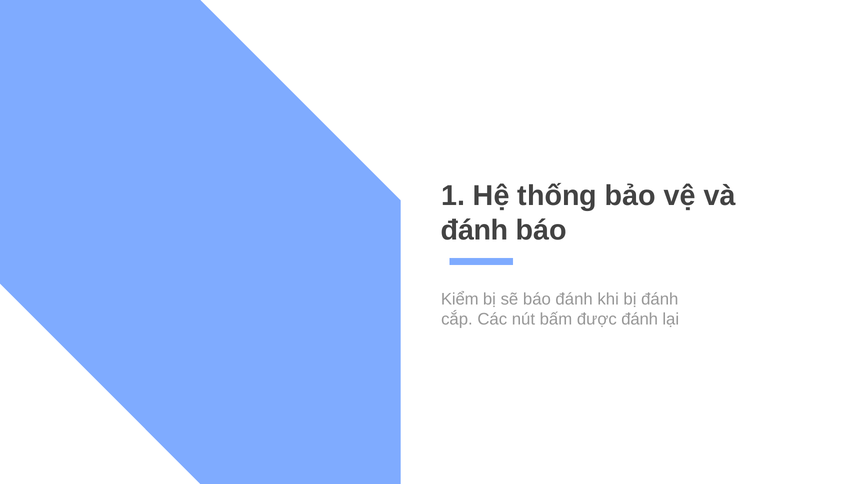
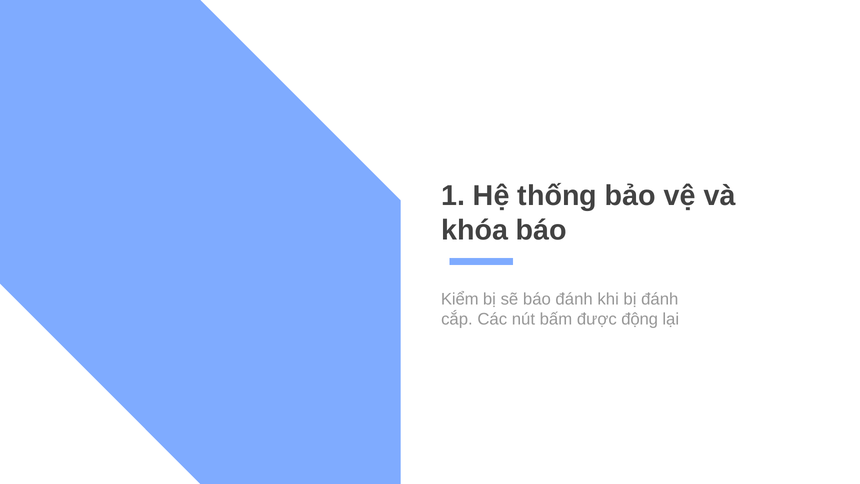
đánh: đánh -> khóa (475, 230)
được đánh: đánh -> động (640, 319)
